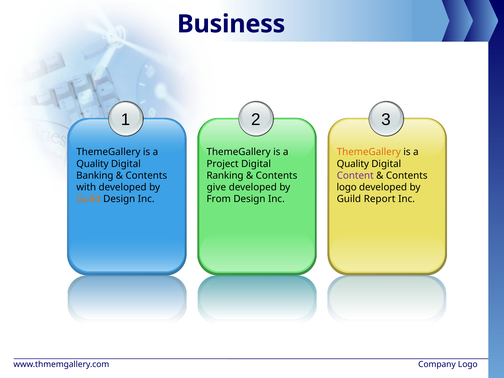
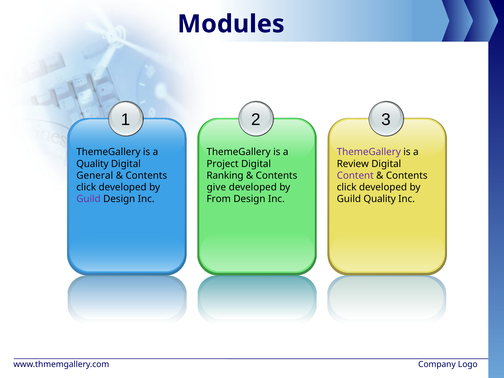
Business: Business -> Modules (231, 24)
ThemeGallery colour: orange -> purple (369, 152)
Quality: Quality -> Review (353, 164)
Banking: Banking -> General (95, 176)
with: with -> click (86, 187)
logo: logo -> click (347, 187)
Guild colour: orange -> purple (88, 199)
Guild Report: Report -> Quality (380, 199)
